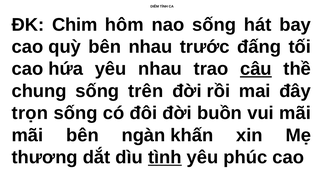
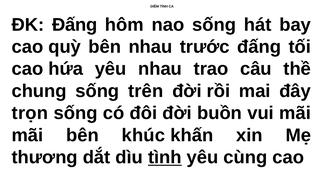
ĐK Chim: Chim -> Đấng (75, 25)
câu underline: present -> none (256, 69)
ngàn: ngàn -> khúc (143, 135)
phúc: phúc -> cùng (245, 157)
